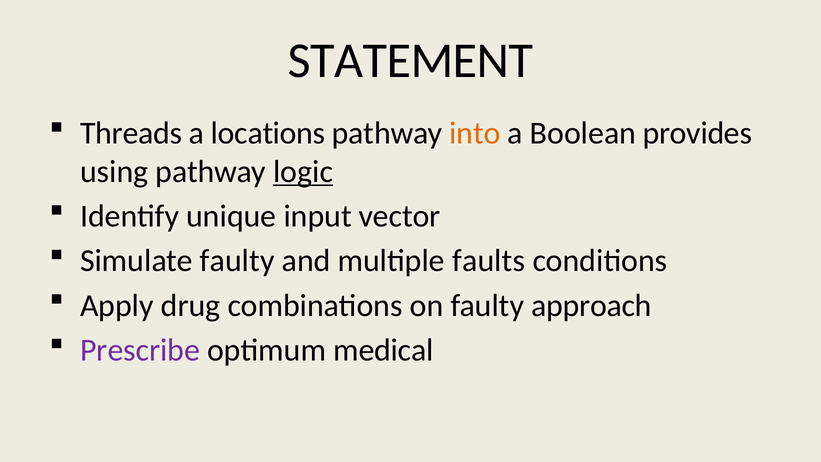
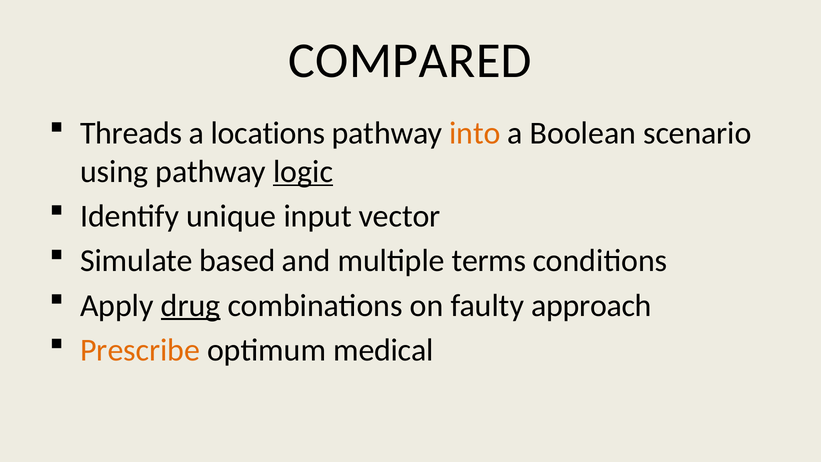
STATEMENT: STATEMENT -> COMPARED (410, 60)
provides: provides -> scenario (697, 133)
Simulate faulty: faulty -> based (237, 261)
faults: faults -> terms (489, 261)
drug underline: none -> present (191, 305)
Prescribe colour: purple -> orange (140, 350)
